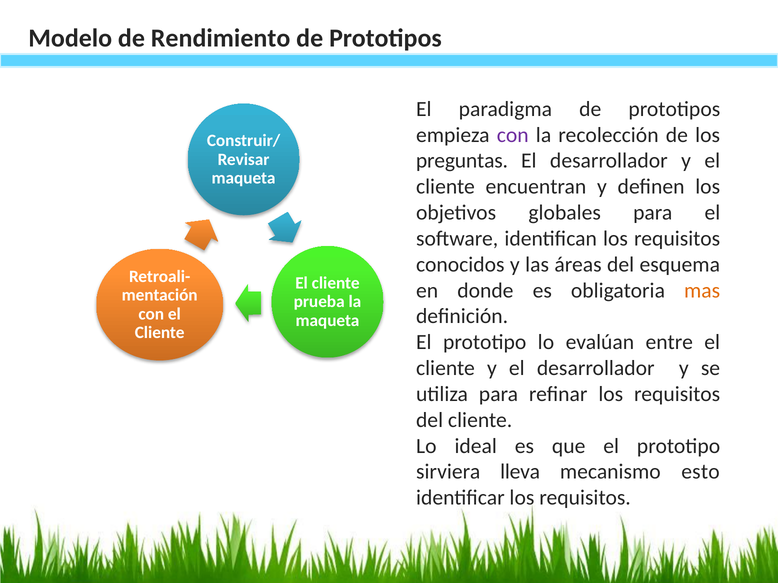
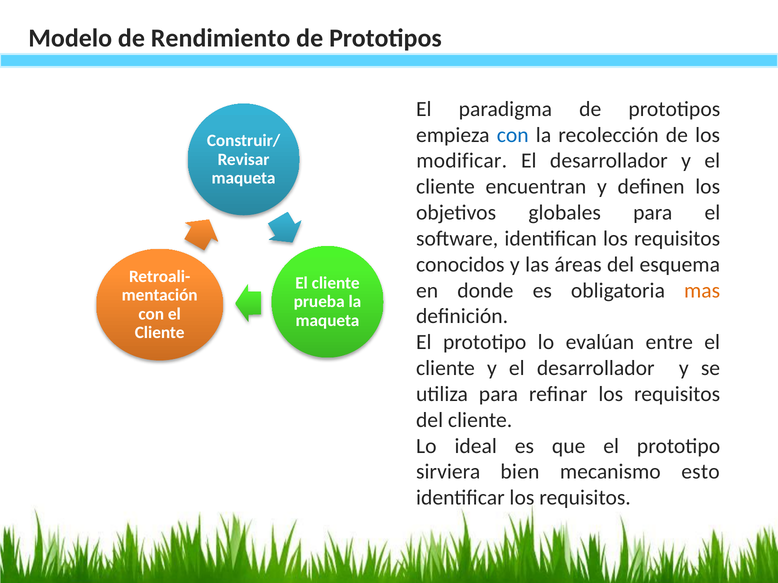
con colour: purple -> blue (513, 135)
preguntas: preguntas -> modificar (462, 161)
lleva: lleva -> bien (520, 472)
